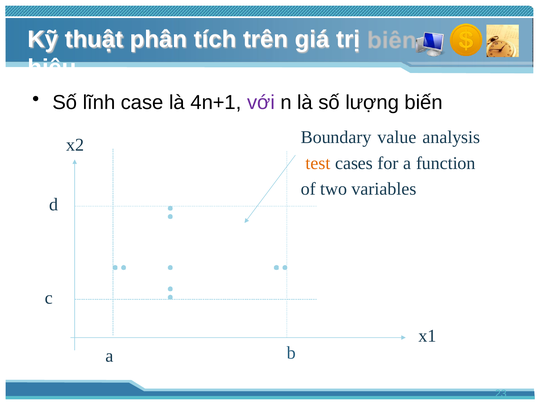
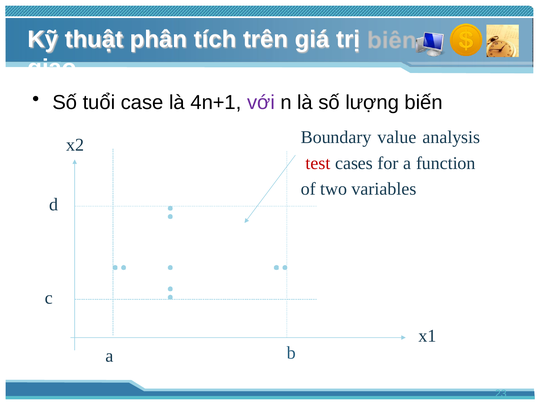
hiệu: hiệu -> giao (52, 68)
lĩnh: lĩnh -> tuổi (99, 103)
test colour: orange -> red (318, 163)
